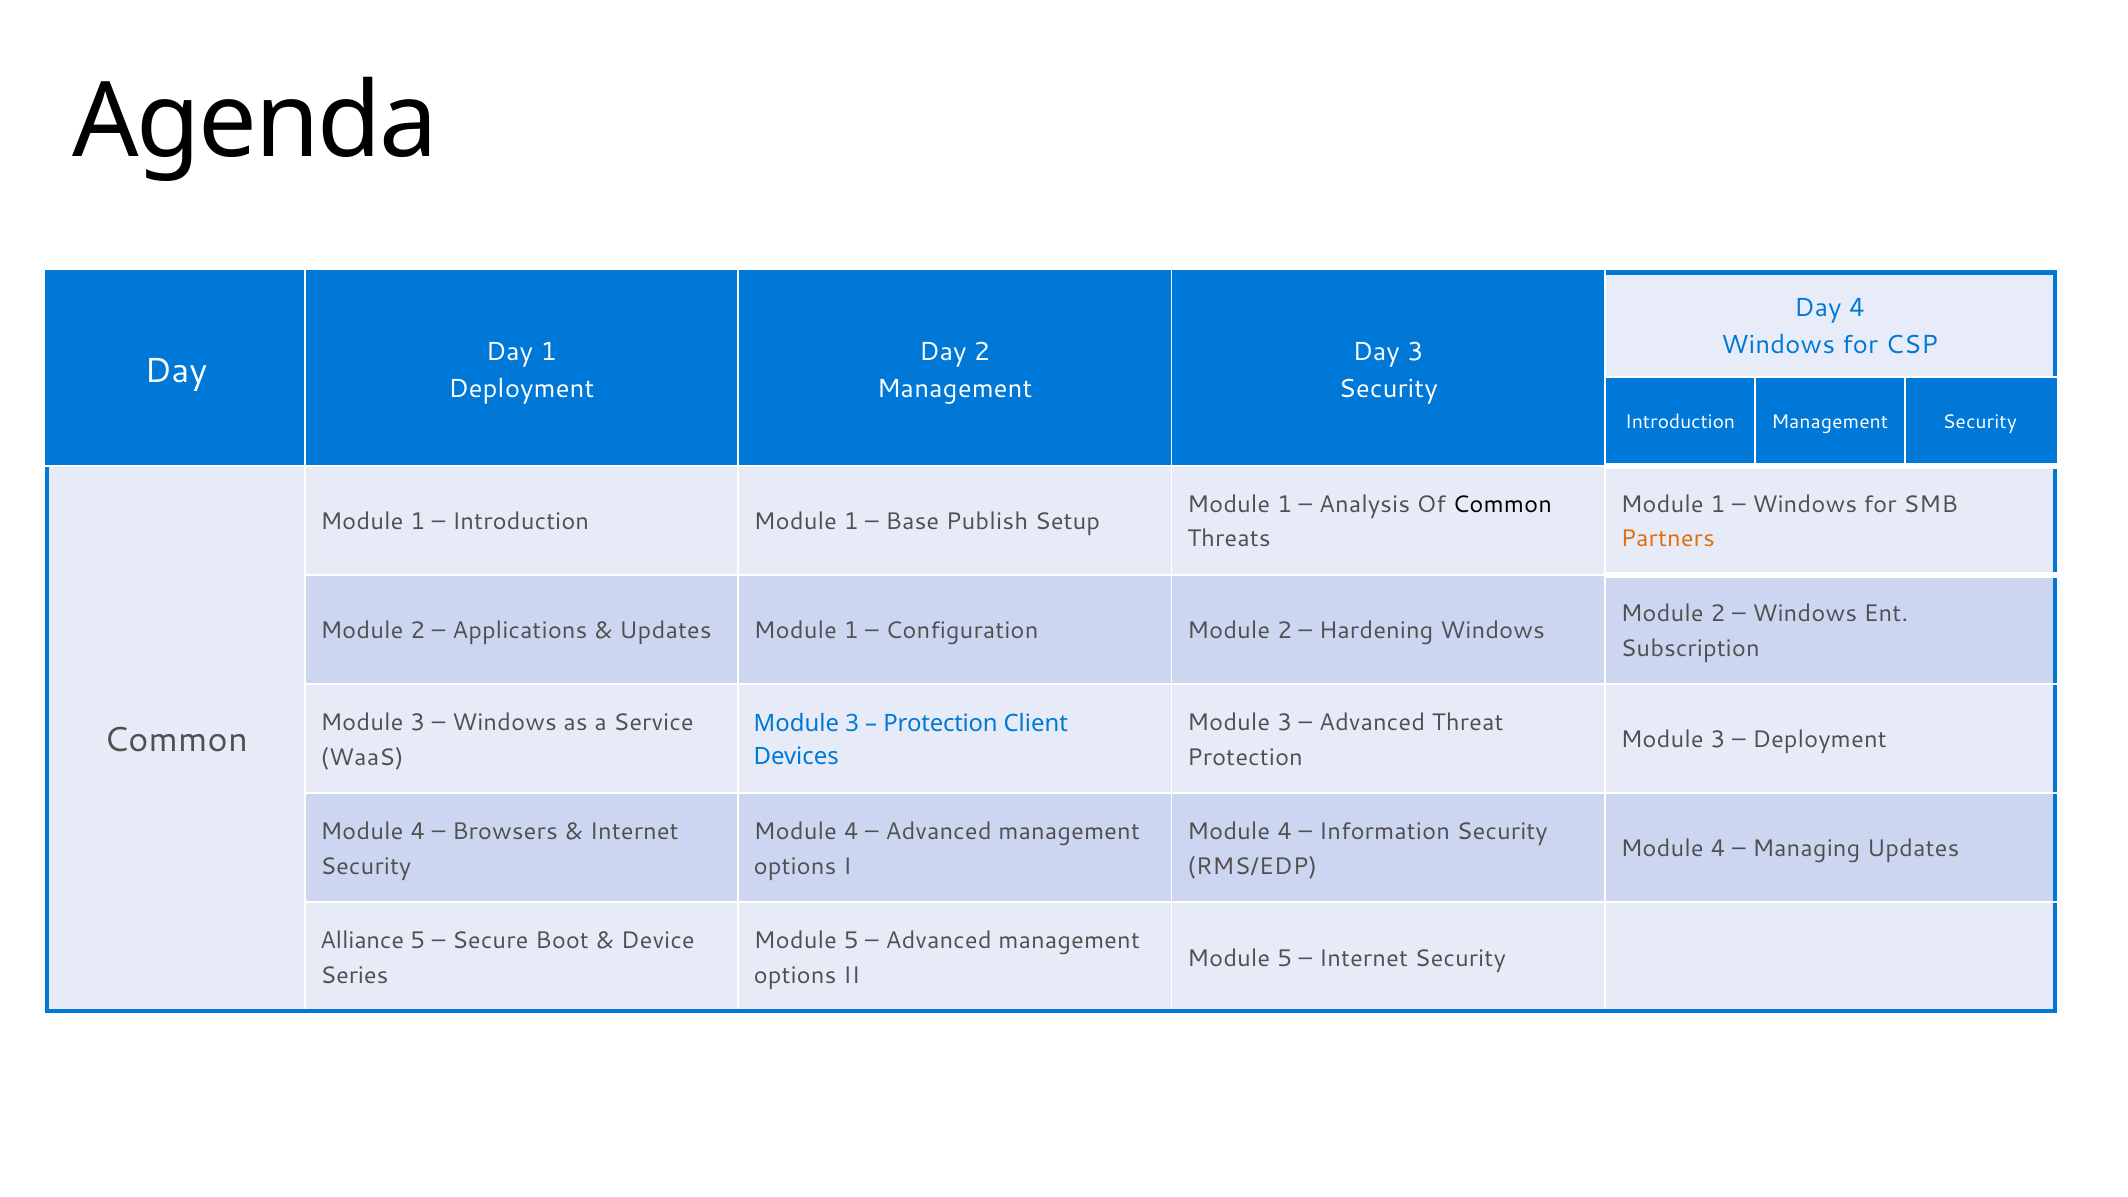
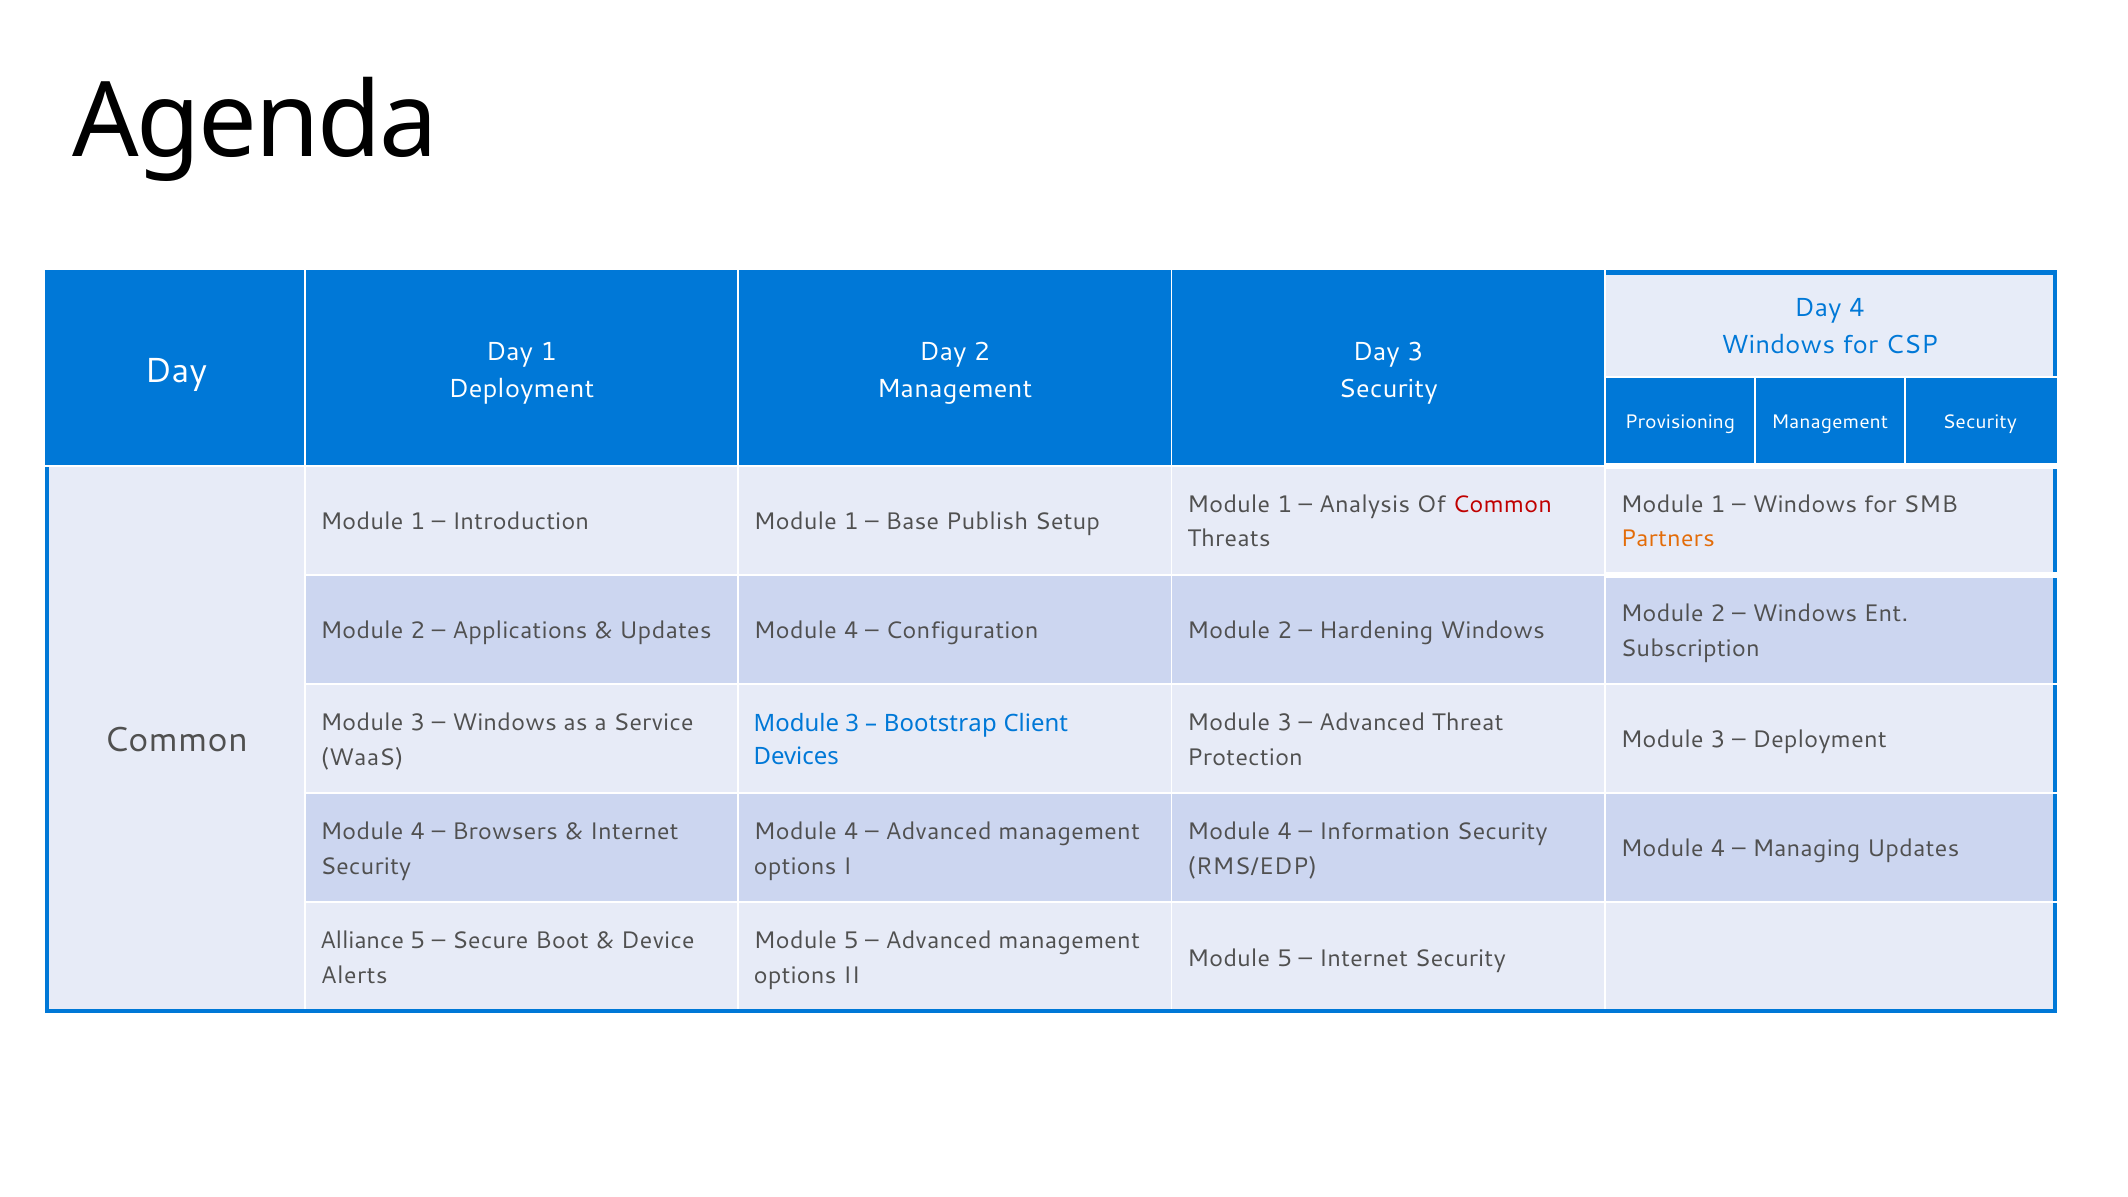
Introduction: Introduction -> Provisioning (1680, 422)
Common colour: black -> red (1502, 505)
Updates Module 1: 1 -> 4 (851, 631)
Protection: Protection -> Bootstrap (940, 724)
Series: Series -> Alerts (354, 975)
